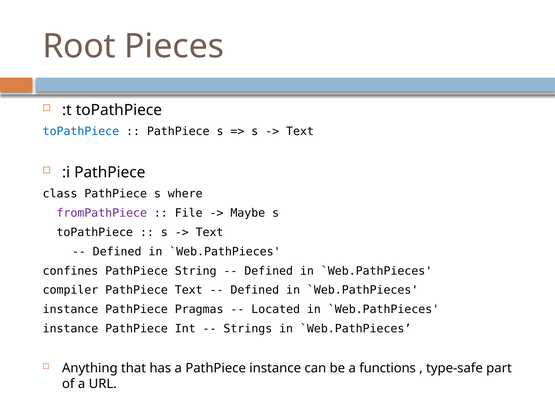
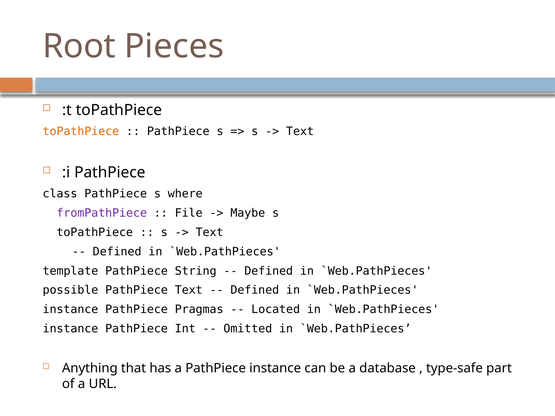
toPathPiece colour: blue -> orange (81, 132)
confines: confines -> template (70, 271)
compiler: compiler -> possible (70, 290)
Strings: Strings -> Omitted (248, 329)
functions: functions -> database (388, 368)
